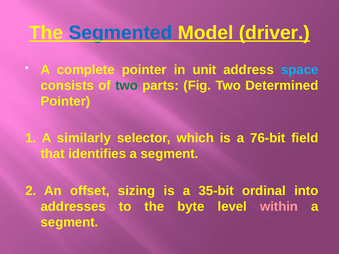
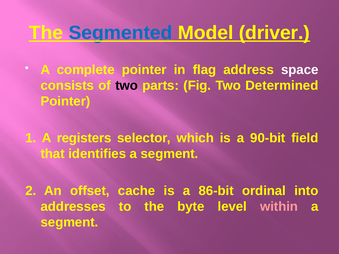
unit: unit -> flag (204, 70)
space colour: light blue -> white (300, 70)
two colour: green -> black (127, 86)
similarly: similarly -> registers (84, 138)
76-bit: 76-bit -> 90-bit (268, 138)
sizing: sizing -> cache (137, 191)
35-bit: 35-bit -> 86-bit (216, 191)
